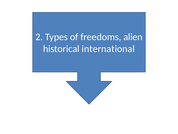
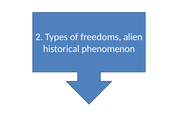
international: international -> phenomenon (108, 49)
